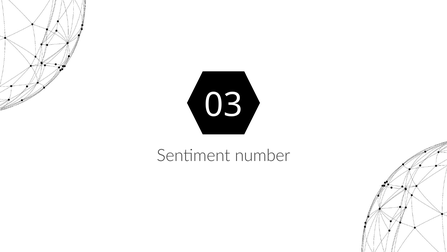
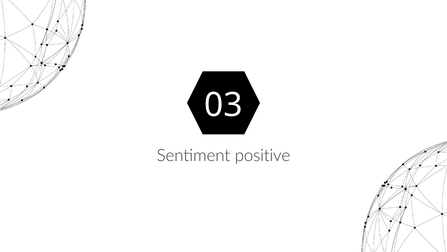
number: number -> positive (262, 155)
